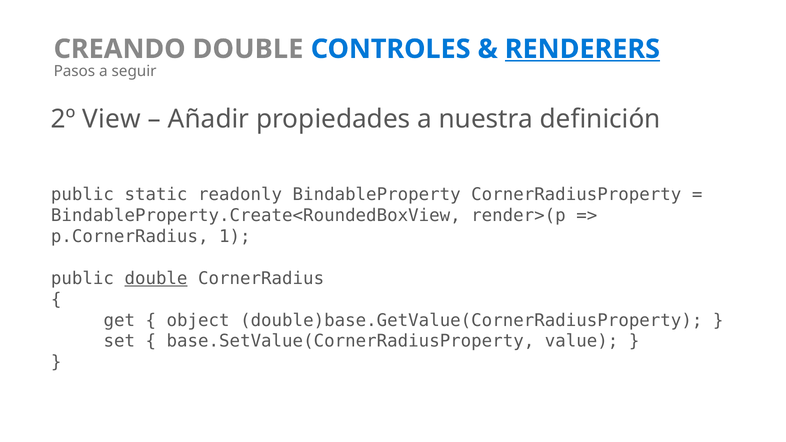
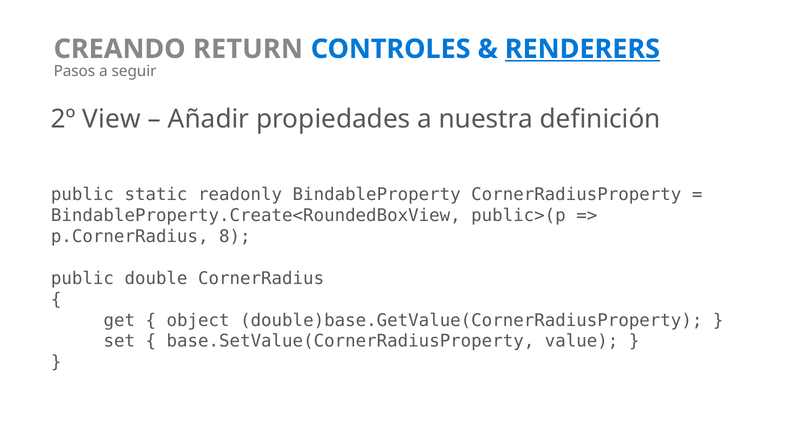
CREANDO DOUBLE: DOUBLE -> RETURN (248, 49)
render>(p: render>(p -> public>(p (518, 215)
1: 1 -> 8 (235, 236)
double underline: present -> none (156, 278)
